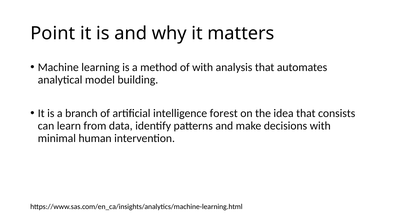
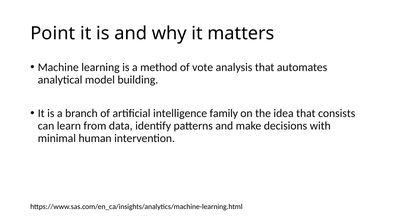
of with: with -> vote (203, 67)
forest: forest -> family (224, 113)
